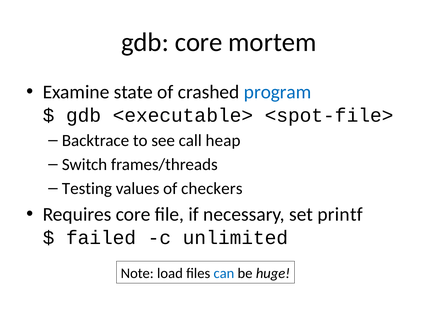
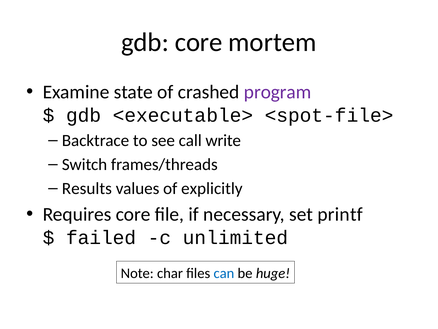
program colour: blue -> purple (278, 92)
heap: heap -> write (223, 140)
Testing: Testing -> Results (87, 188)
checkers: checkers -> explicitly (212, 188)
load: load -> char (170, 273)
